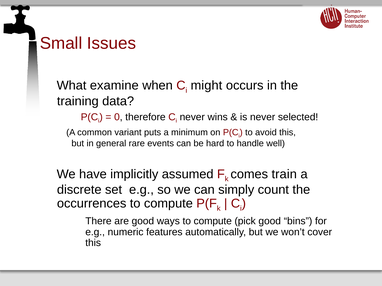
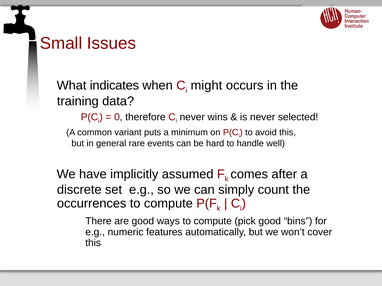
examine: examine -> indicates (114, 86)
train: train -> after (284, 174)
